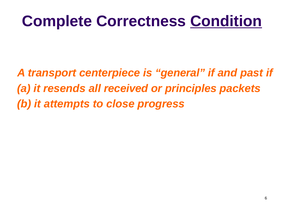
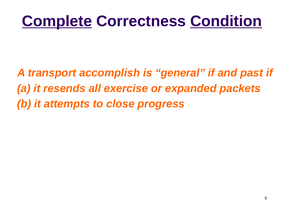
Complete underline: none -> present (57, 21)
centerpiece: centerpiece -> accomplish (110, 73)
received: received -> exercise (126, 88)
principles: principles -> expanded (191, 88)
